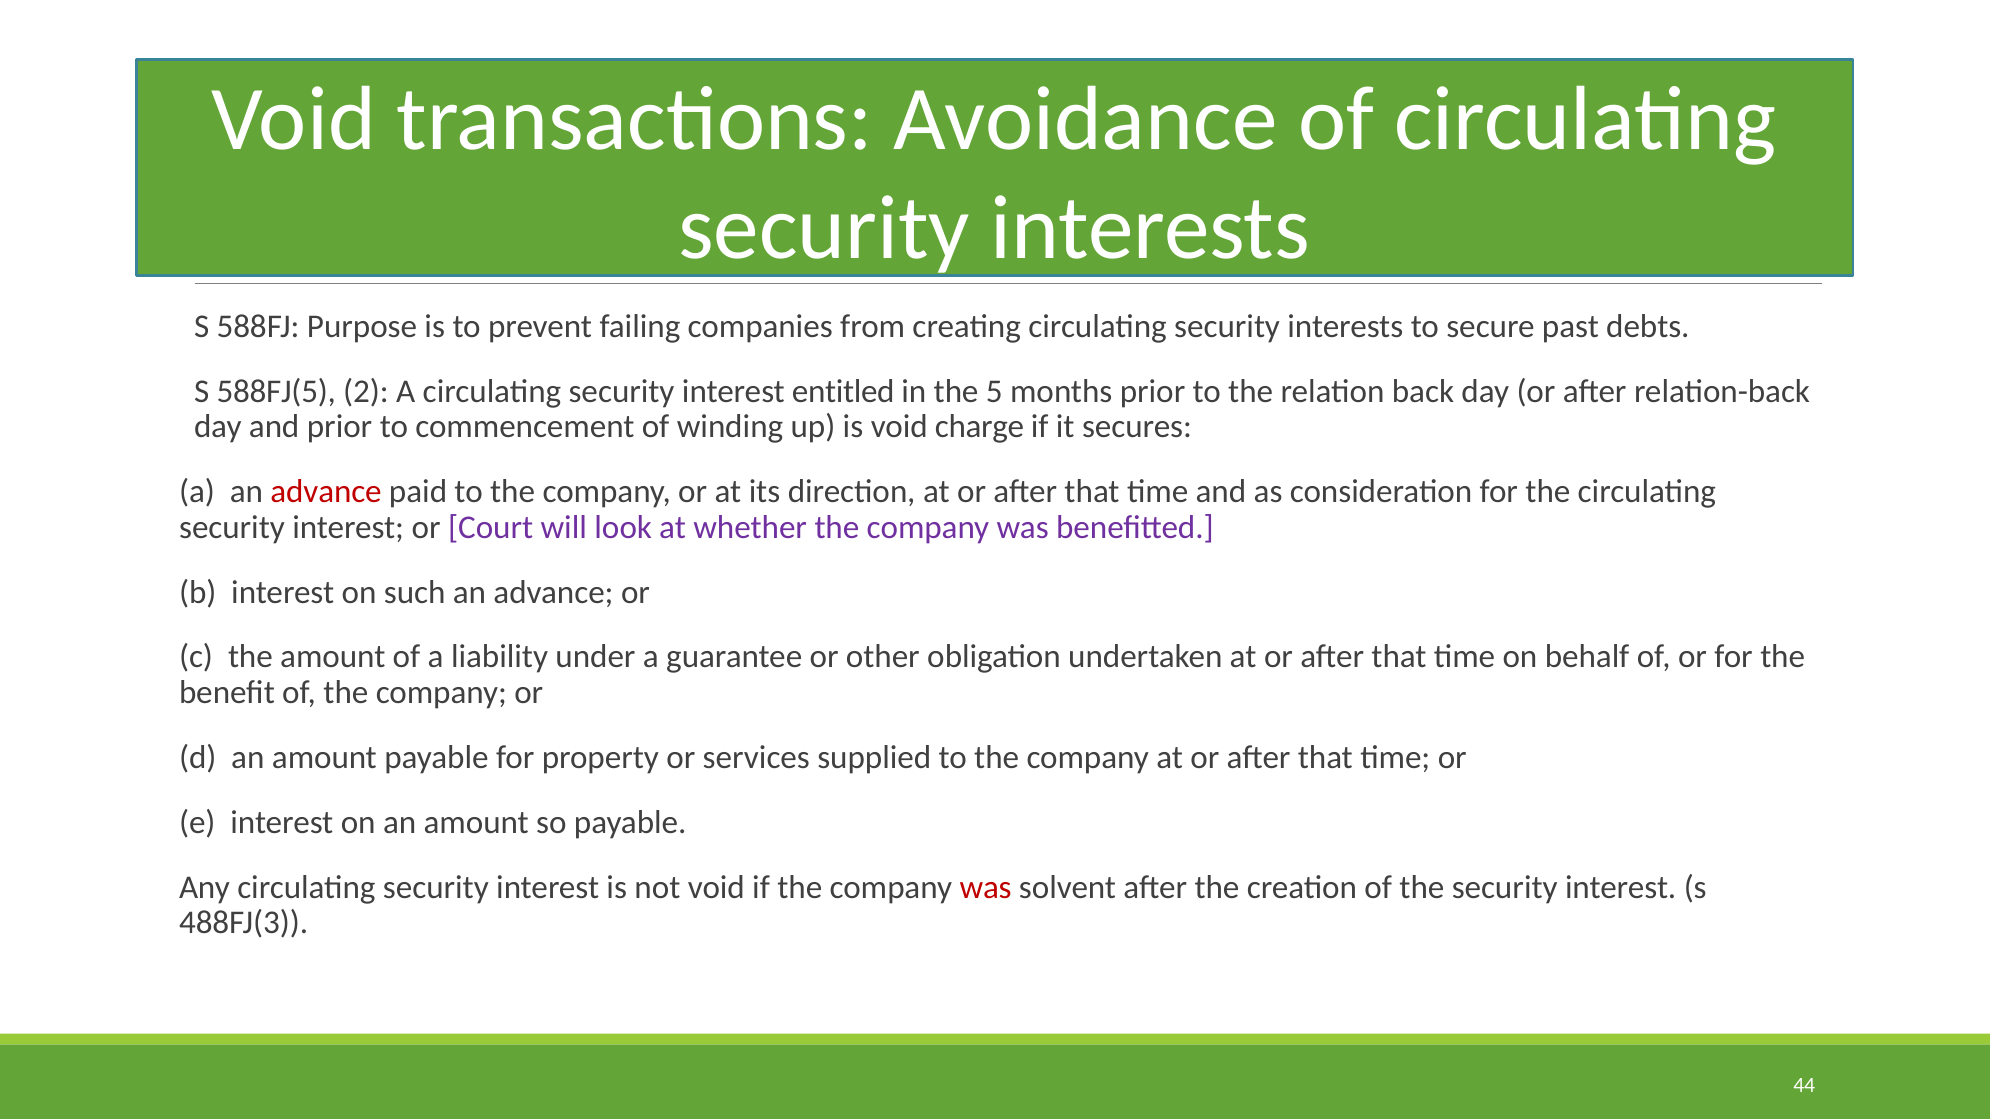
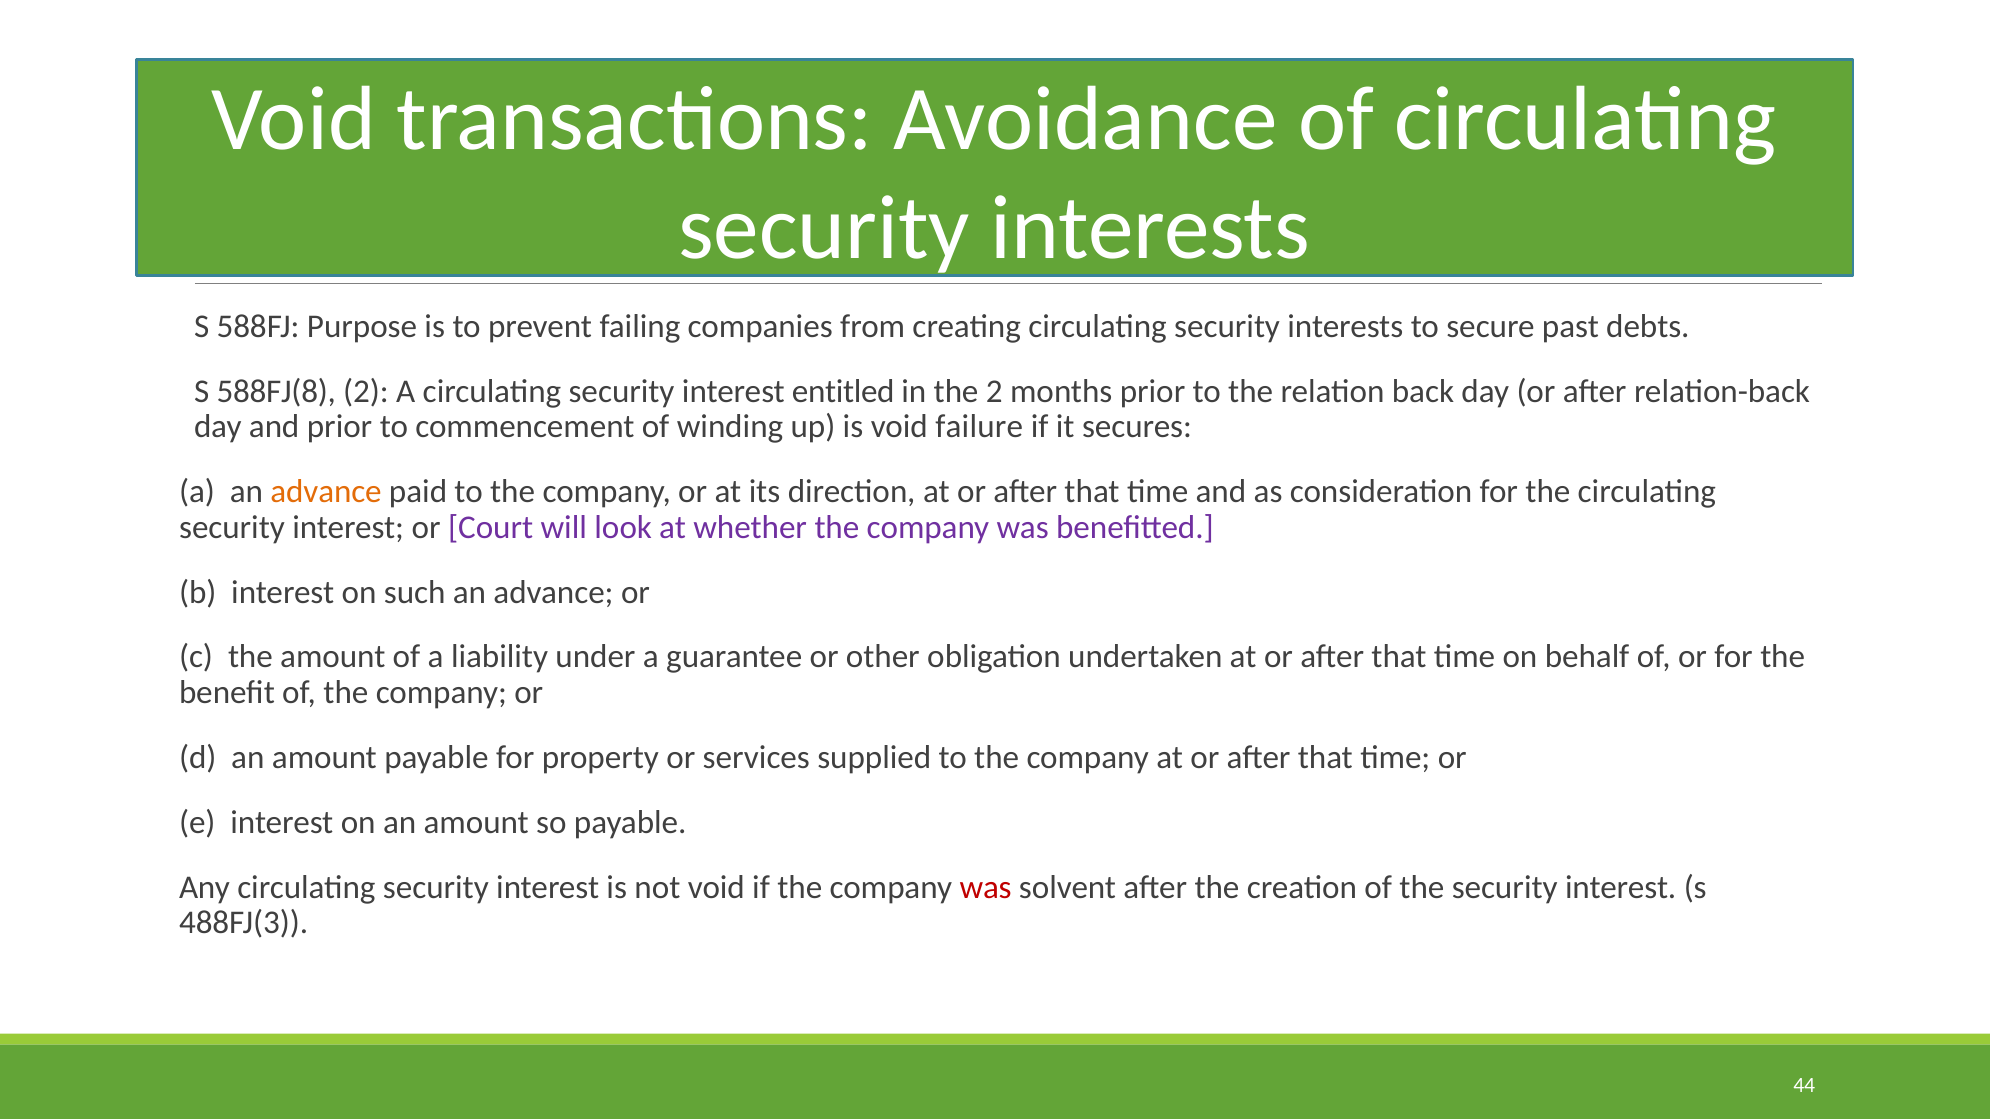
588FJ(5: 588FJ(5 -> 588FJ(8 (276, 391)
the 5: 5 -> 2 (994, 391)
charge: charge -> failure (979, 427)
advance colour: red -> orange (326, 492)
